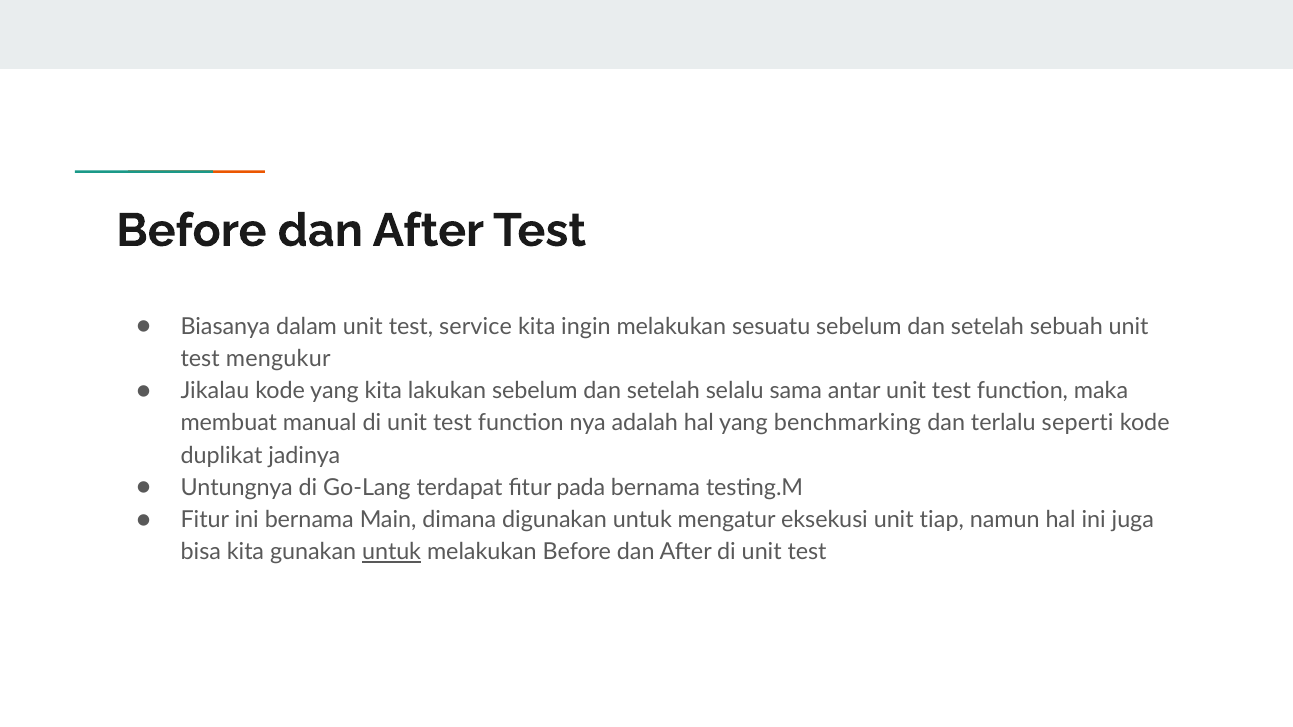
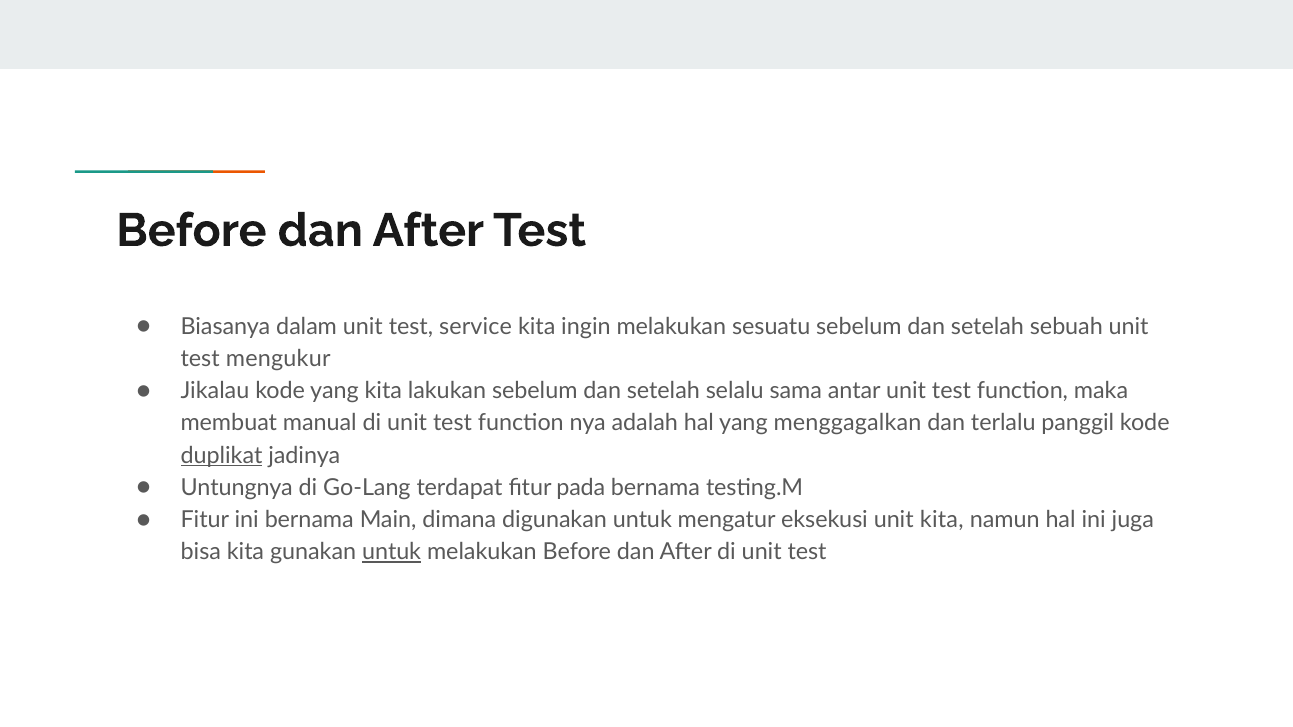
benchmarking: benchmarking -> menggagalkan (847, 423)
seperti: seperti -> panggil (1078, 423)
duplikat underline: none -> present (222, 456)
unit tiap: tiap -> kita (942, 520)
